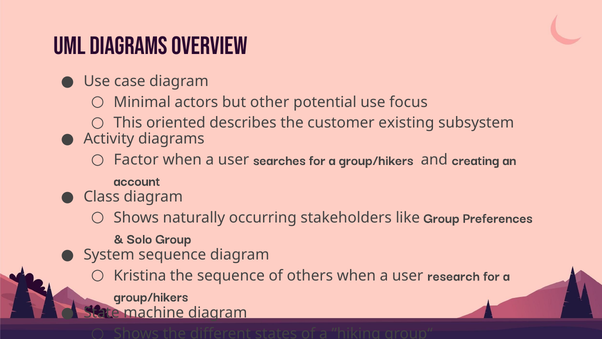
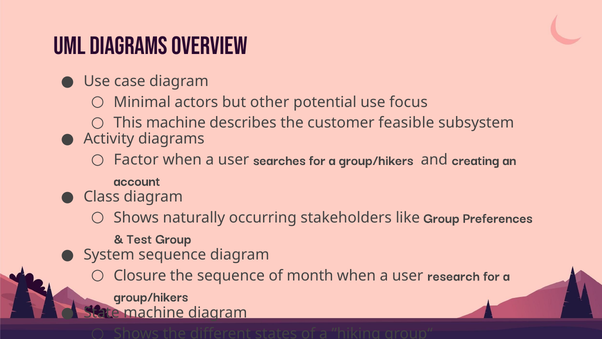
This oriented: oriented -> machine (176, 123)
existing: existing -> feasible (406, 123)
Solo: Solo -> Test (139, 238)
Kristina: Kristina -> Closure (140, 275)
others: others -> month (310, 275)
